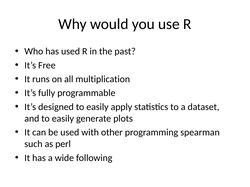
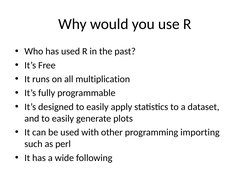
spearman: spearman -> importing (200, 133)
